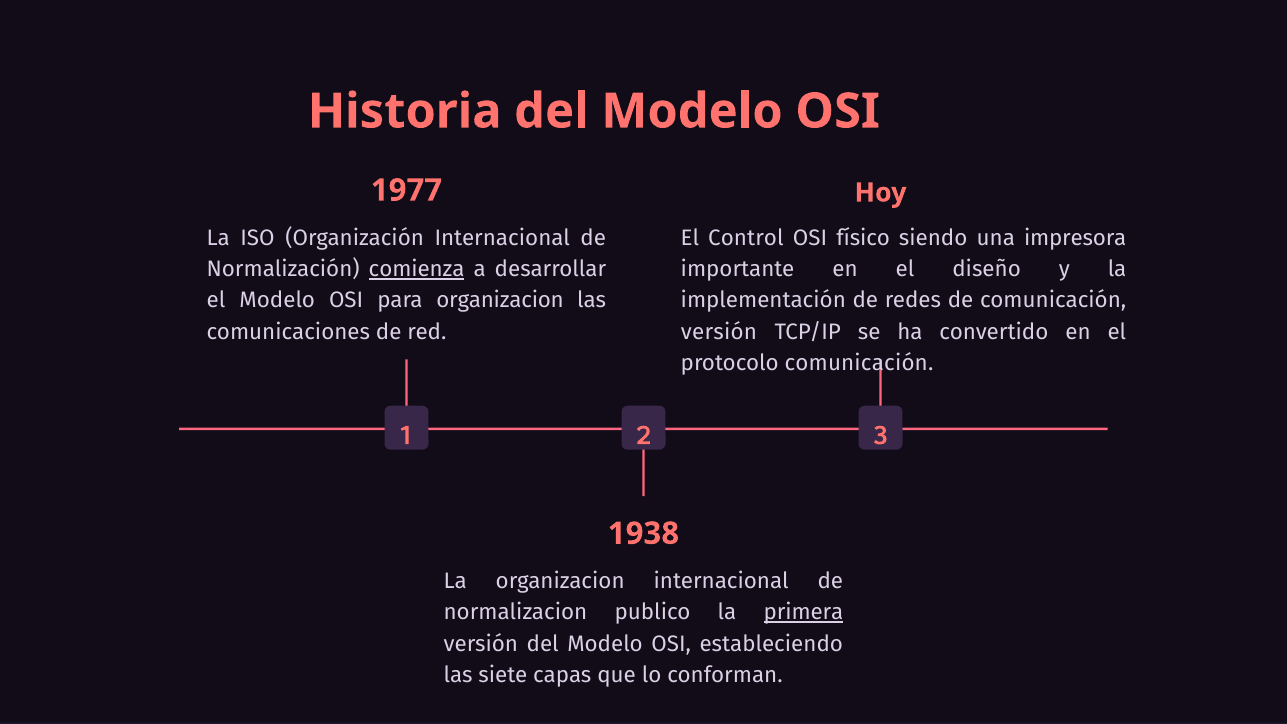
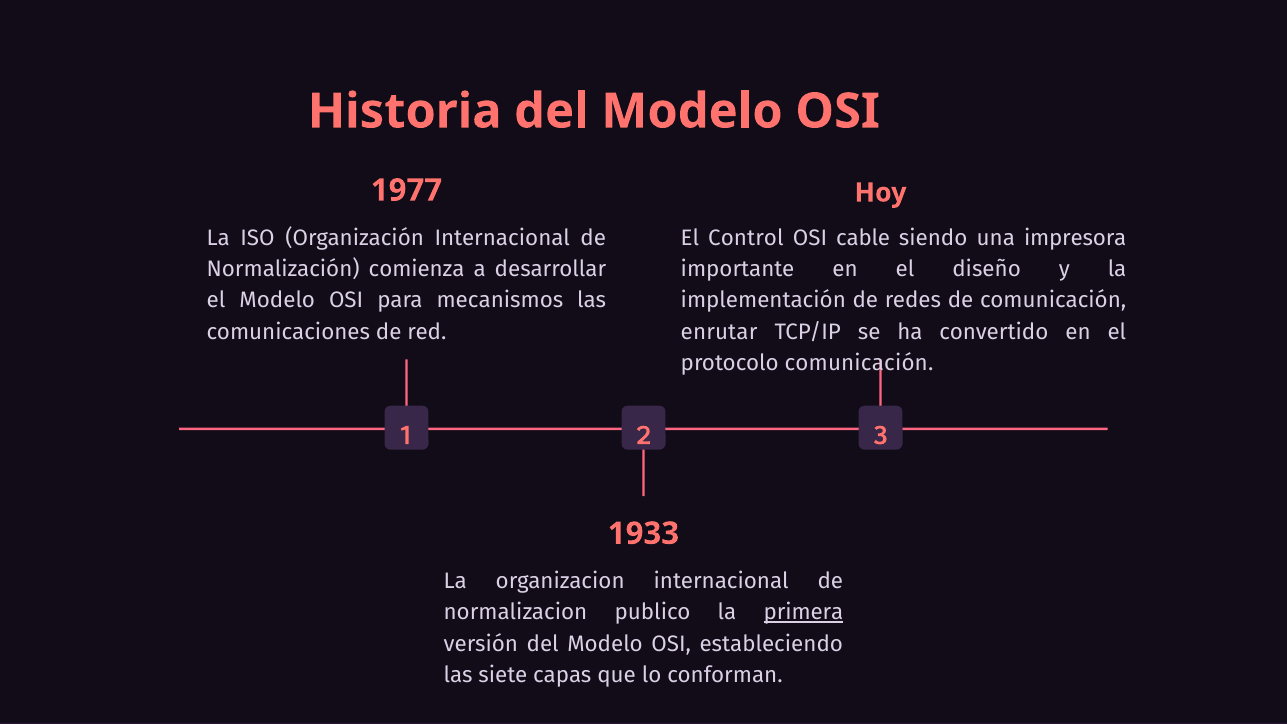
físico: físico -> cable (863, 238)
comienza underline: present -> none (417, 269)
para organizacion: organizacion -> mecanismos (500, 301)
versión: versión -> enrutar (719, 332)
1938: 1938 -> 1933 (643, 533)
